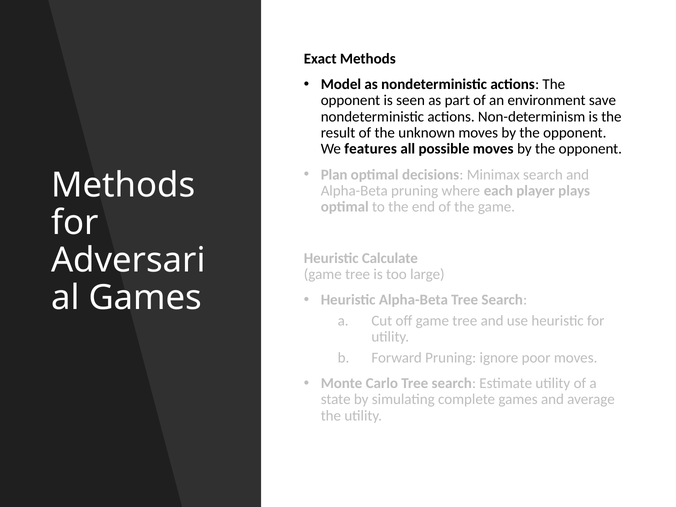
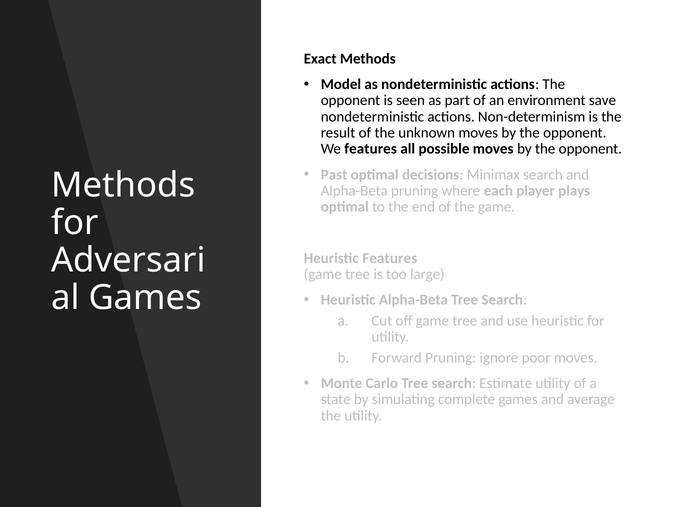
Plan: Plan -> Past (334, 175)
Heuristic Calculate: Calculate -> Features (390, 258)
